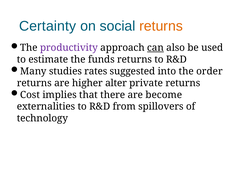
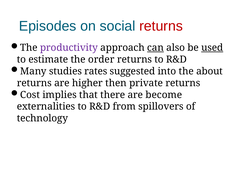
Certainty: Certainty -> Episodes (48, 26)
returns colour: orange -> red (161, 26)
used underline: none -> present (212, 48)
funds: funds -> order (101, 59)
order: order -> about (210, 71)
alter: alter -> then (116, 83)
